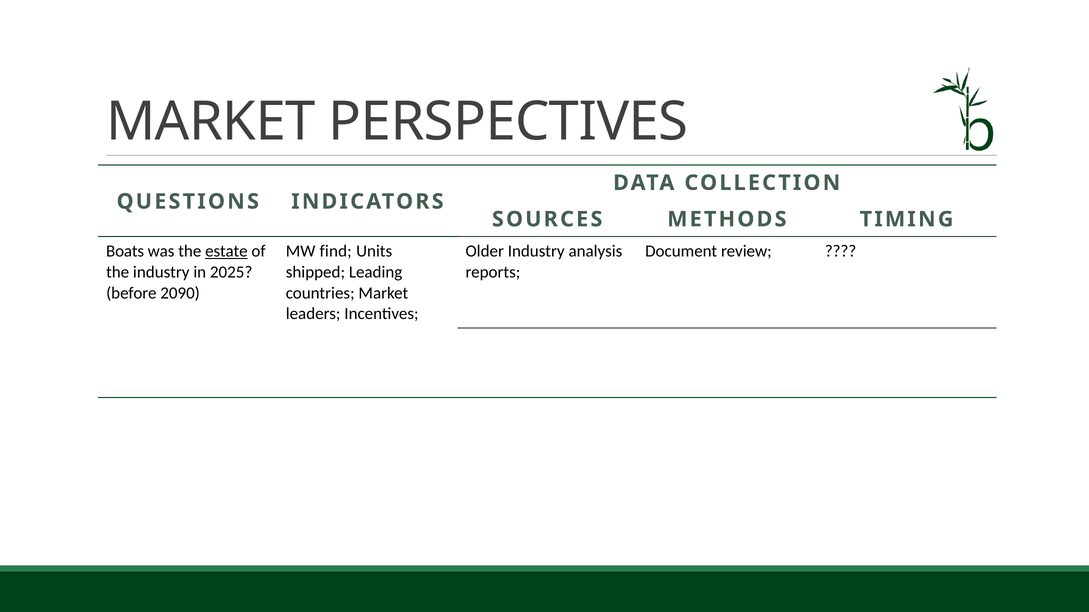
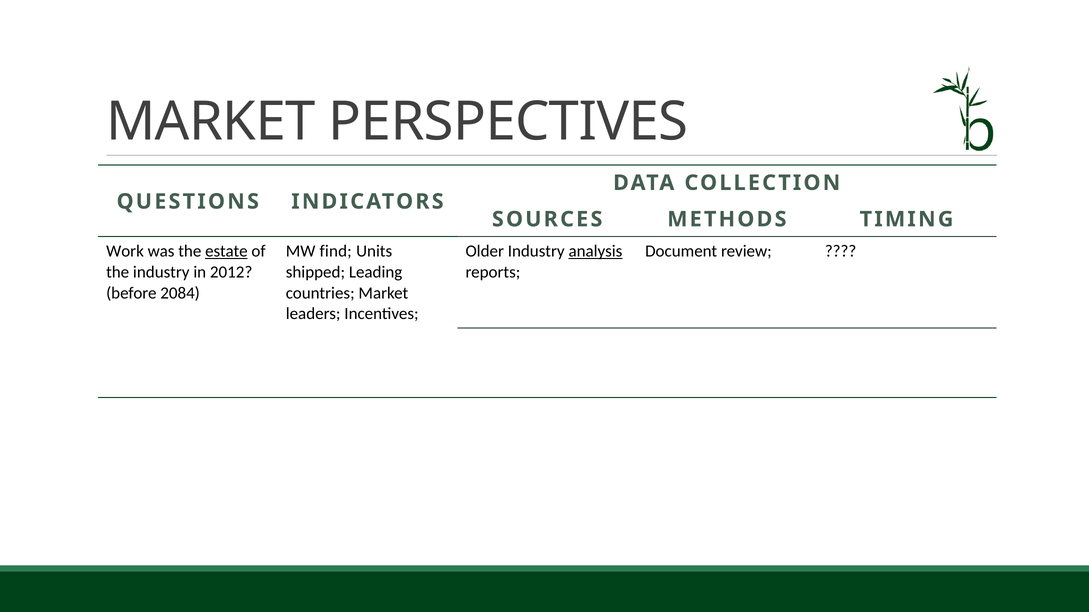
Boats: Boats -> Work (125, 252)
analysis underline: none -> present (595, 252)
2025: 2025 -> 2012 (231, 272)
2090: 2090 -> 2084 (180, 293)
